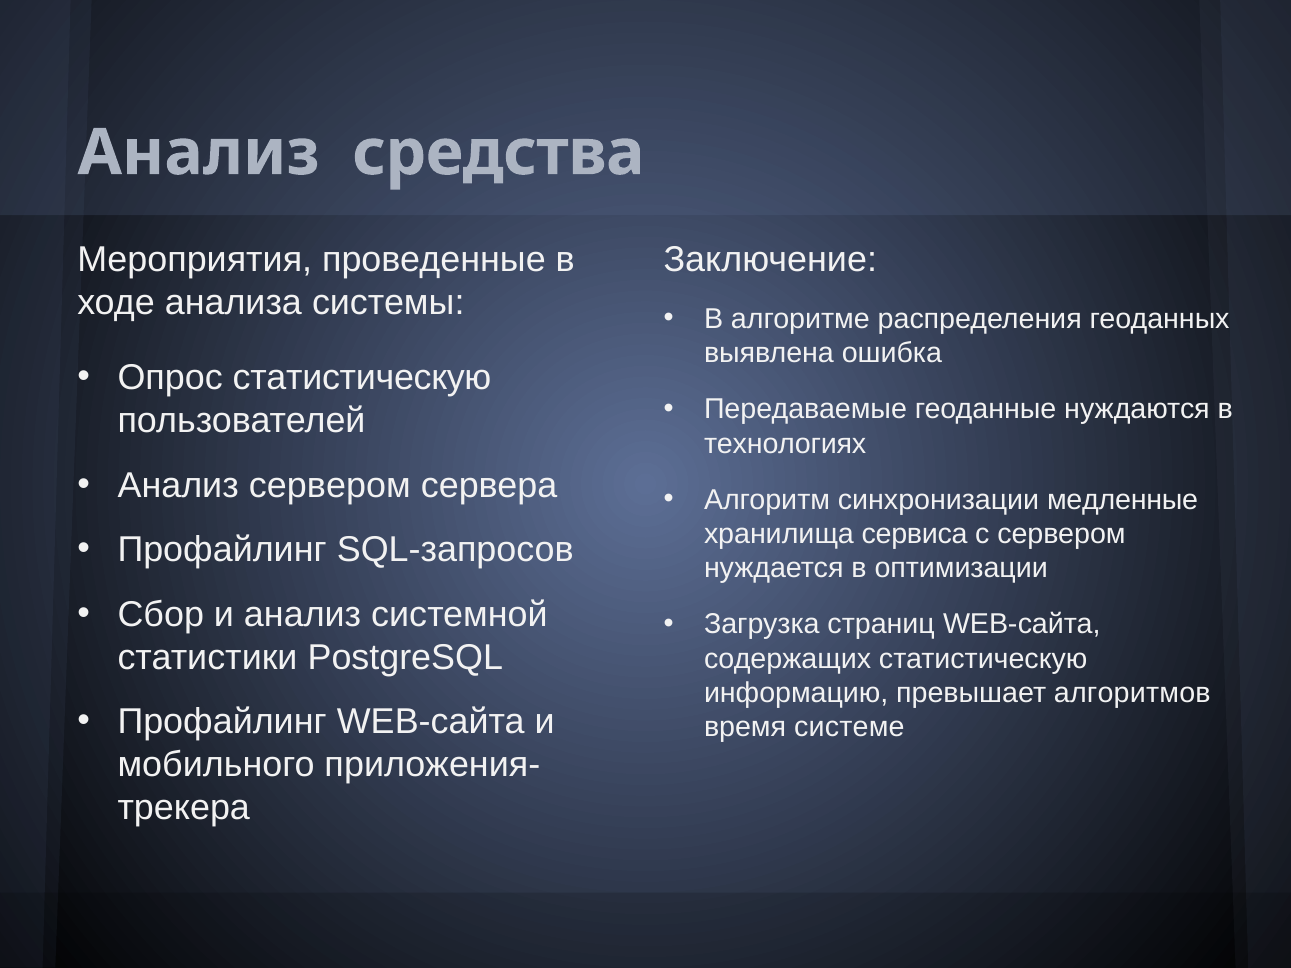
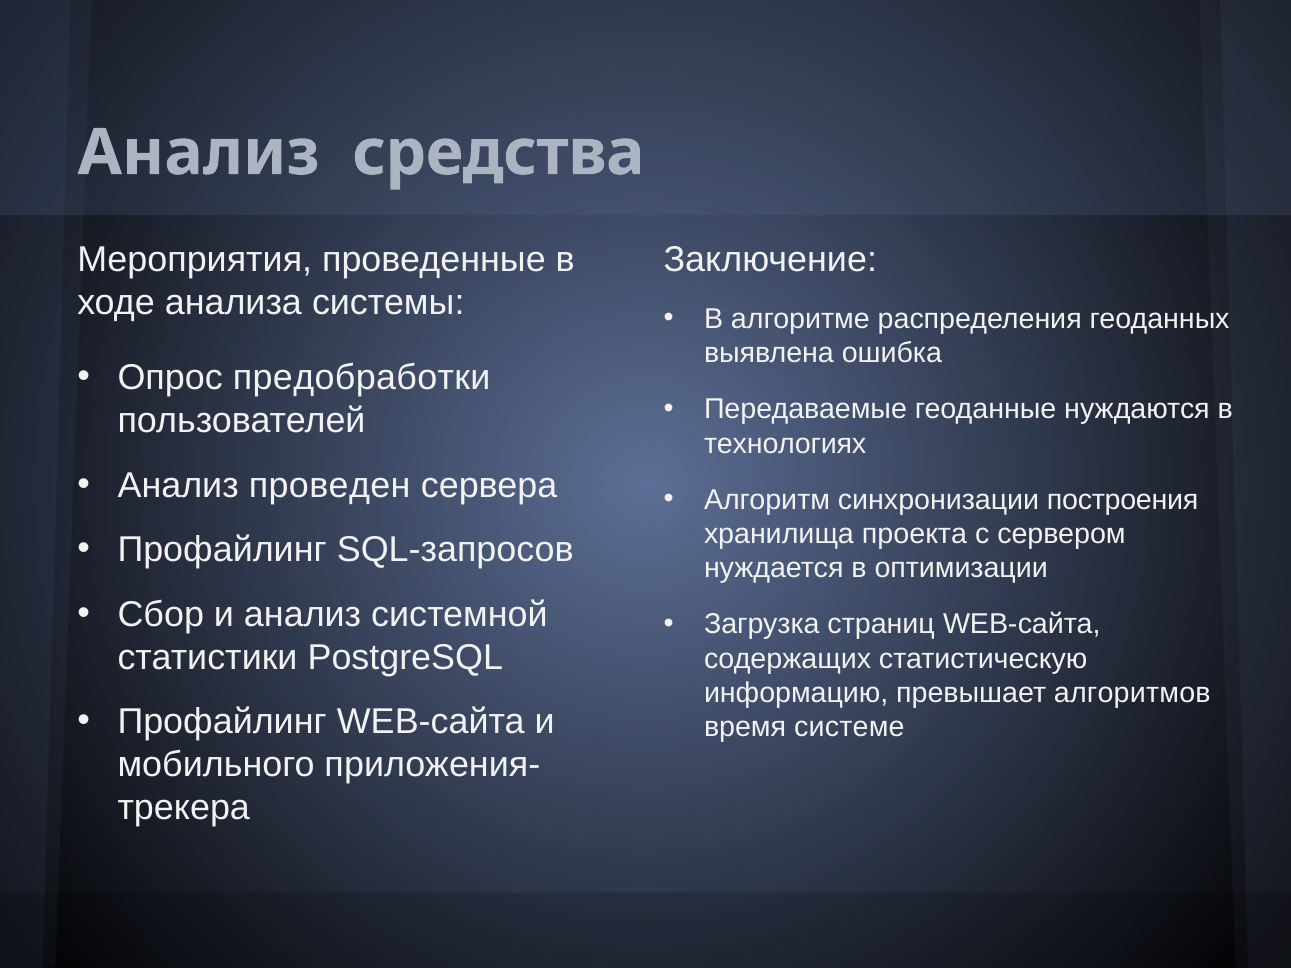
Опрос статистическую: статистическую -> предобработки (362, 378)
Анализ сервером: сервером -> проведен (330, 485)
медленные: медленные -> построения (1123, 500)
сервиса: сервиса -> проекта (914, 534)
